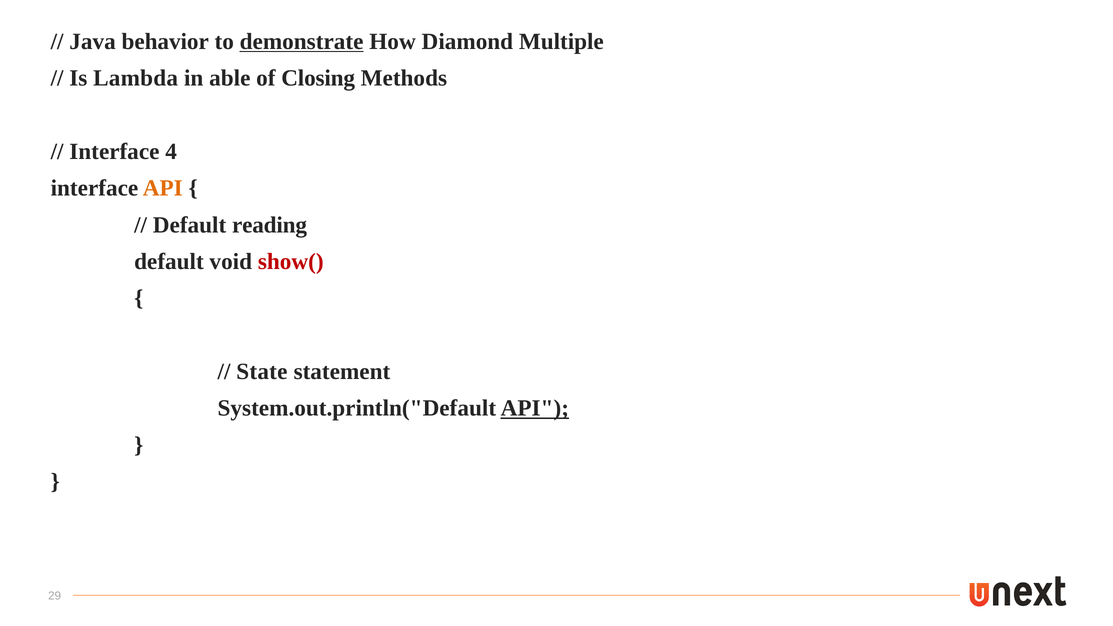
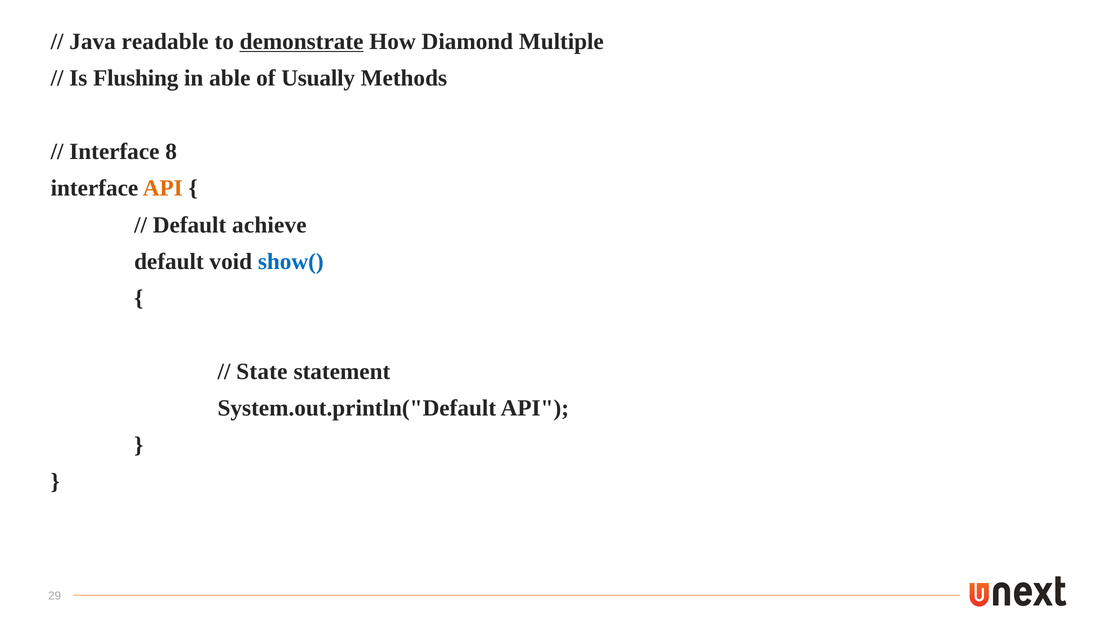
behavior: behavior -> readable (165, 42)
Lambda: Lambda -> Flushing (136, 78)
Closing: Closing -> Usually (318, 78)
4: 4 -> 8 (171, 152)
reading: reading -> achieve (269, 225)
show( colour: red -> blue (291, 262)
API underline: present -> none (535, 408)
